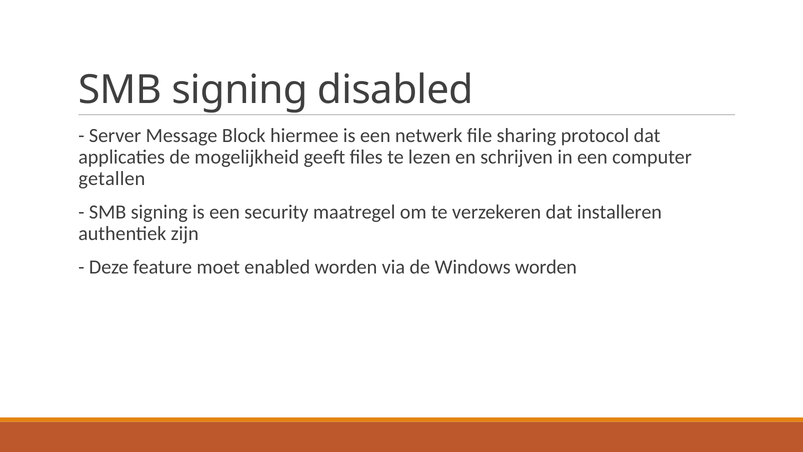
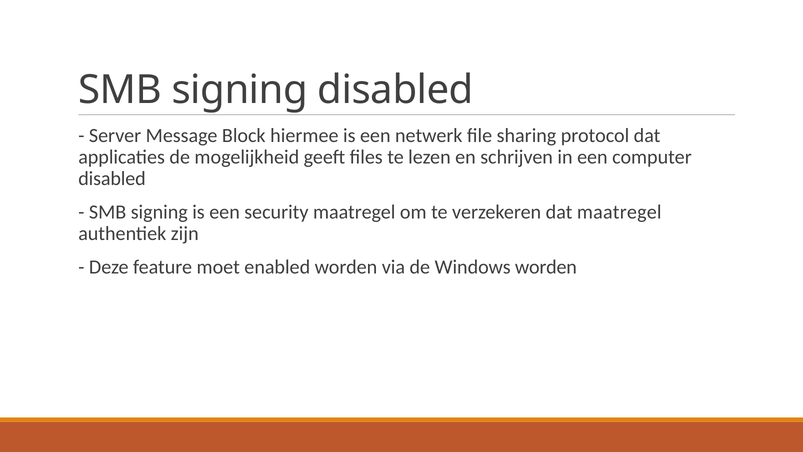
getallen: getallen -> disabled (112, 179)
dat installeren: installeren -> maatregel (619, 212)
